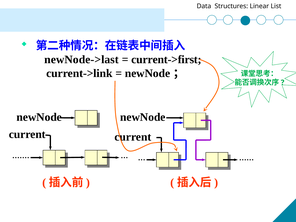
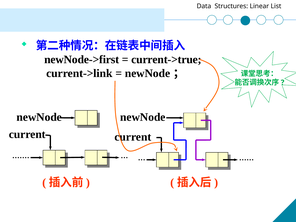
newNode->last: newNode->last -> newNode->first (82, 59)
current->first: current->first -> current->true (166, 59)
